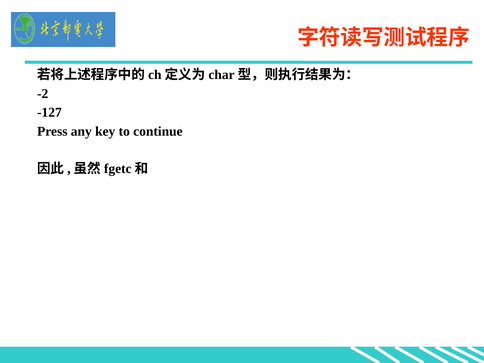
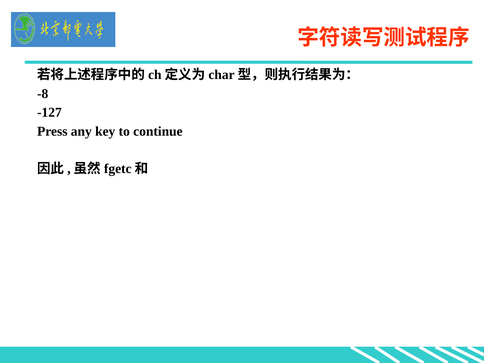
-2: -2 -> -8 (43, 94)
